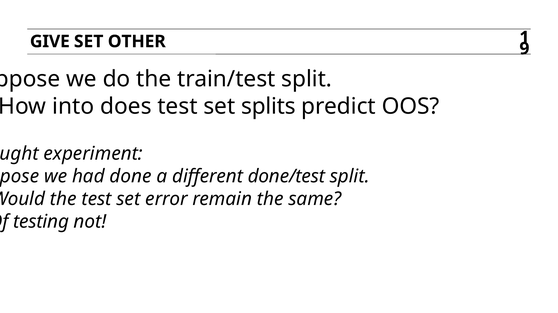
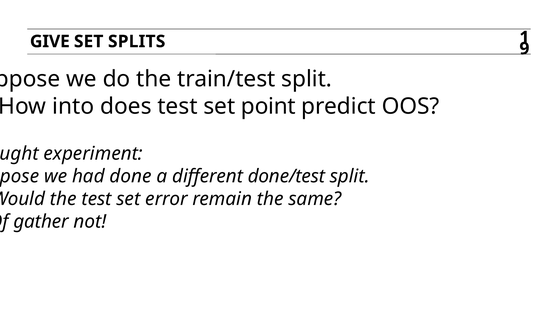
OTHER: OTHER -> SPLITS (137, 42)
splits: splits -> point (268, 106)
testing: testing -> gather (41, 222)
